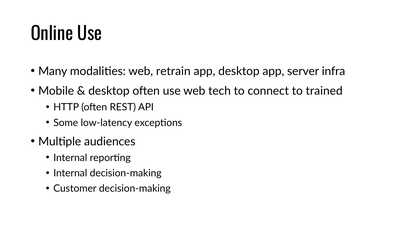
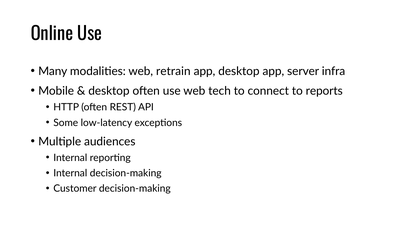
trained: trained -> reports (324, 91)
